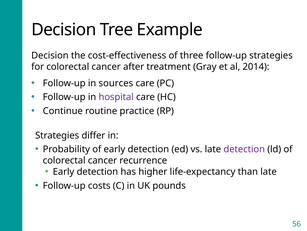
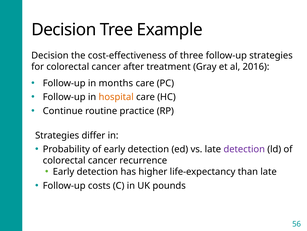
2014: 2014 -> 2016 (256, 67)
sources: sources -> months (116, 83)
hospital colour: purple -> orange (116, 97)
